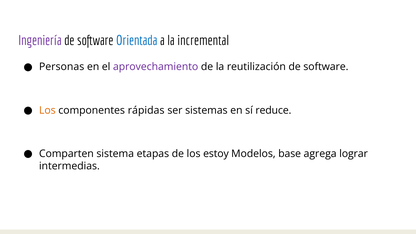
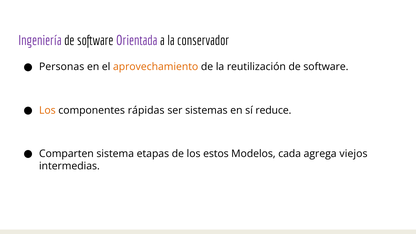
Orientada colour: blue -> purple (137, 41)
incremental: incremental -> conservador (203, 41)
aprovechamiento colour: purple -> orange (156, 67)
estoy: estoy -> estos (216, 154)
base: base -> cada (290, 154)
lograr: lograr -> viejos (353, 154)
